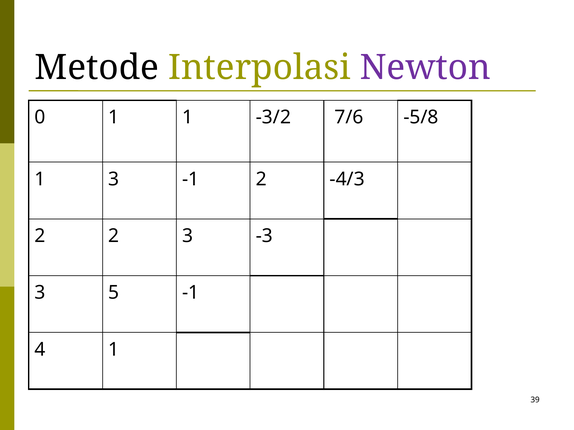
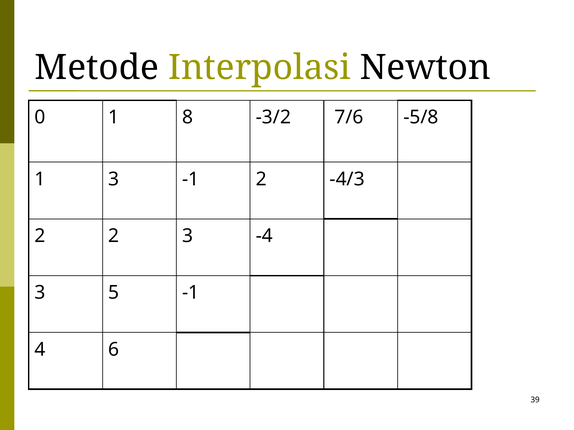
Newton colour: purple -> black (425, 68)
1 1: 1 -> 8 (187, 117)
-3: -3 -> -4 (264, 236)
4 1: 1 -> 6 (114, 350)
